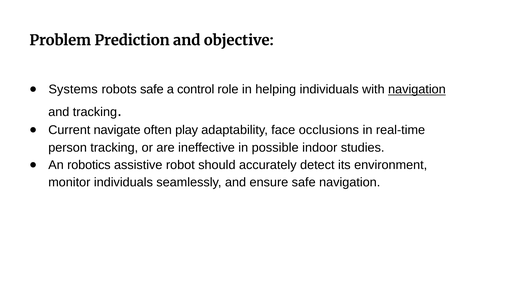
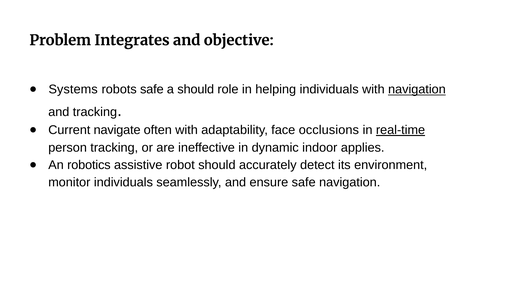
Prediction: Prediction -> Integrates (132, 40)
a control: control -> should (196, 90)
often play: play -> with (187, 130)
real-time underline: none -> present (401, 130)
possible: possible -> dynamic (275, 148)
studies: studies -> applies (363, 148)
